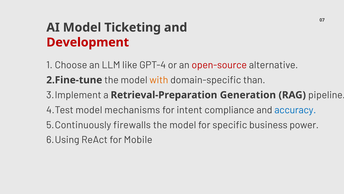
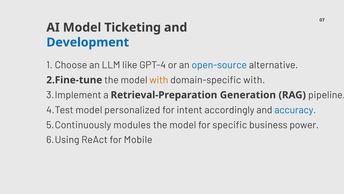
Development colour: red -> blue (88, 42)
open-source colour: red -> blue (219, 65)
domain-specific than: than -> with (254, 80)
mechanisms: mechanisms -> personalized (132, 110)
compliance: compliance -> accordingly (229, 110)
firewalls: firewalls -> modules (132, 125)
